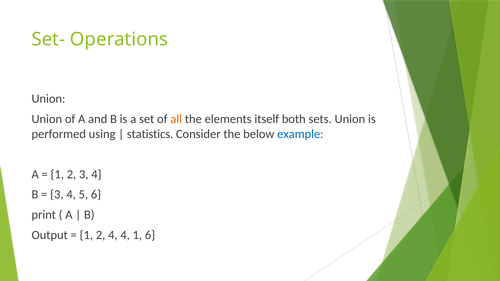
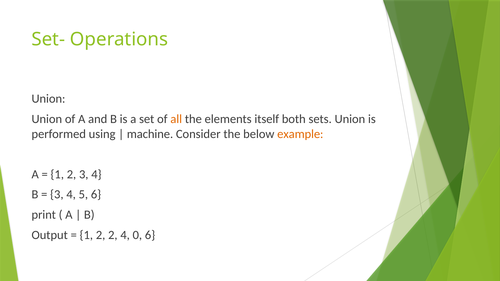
statistics: statistics -> machine (150, 134)
example colour: blue -> orange (300, 134)
2 4: 4 -> 2 (113, 235)
4 1: 1 -> 0 (137, 235)
